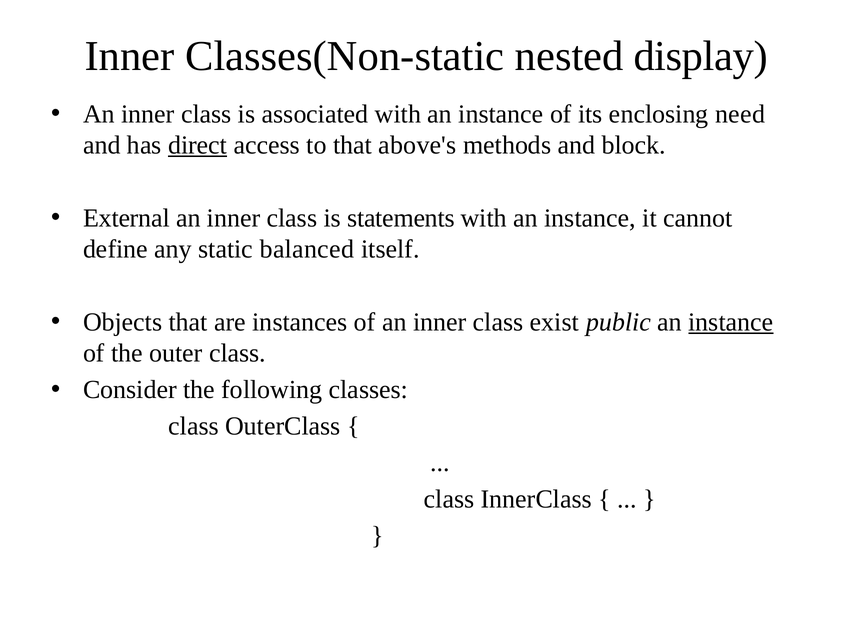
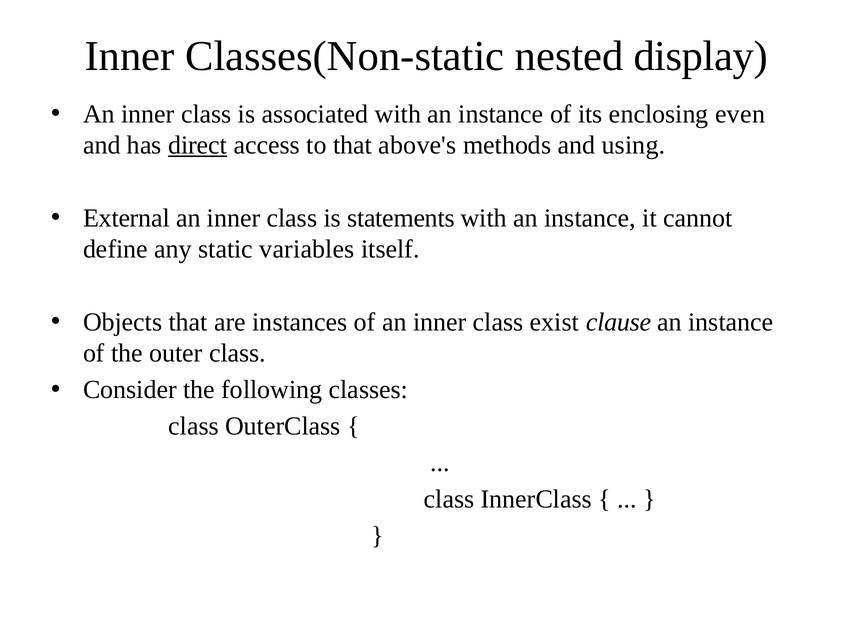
need: need -> even (740, 114)
block: block -> using (633, 145)
balanced: balanced -> variables (307, 249)
public: public -> clause (618, 322)
instance underline: present -> none (731, 322)
